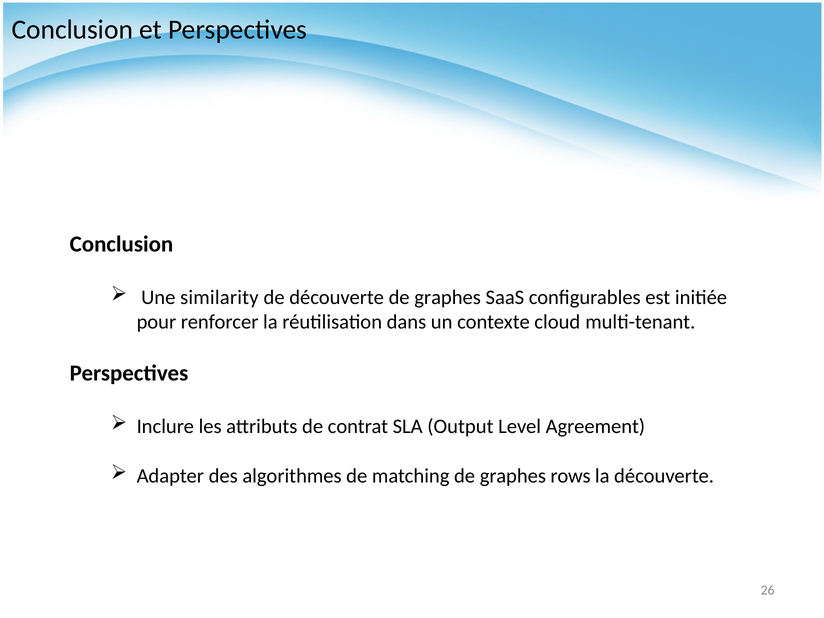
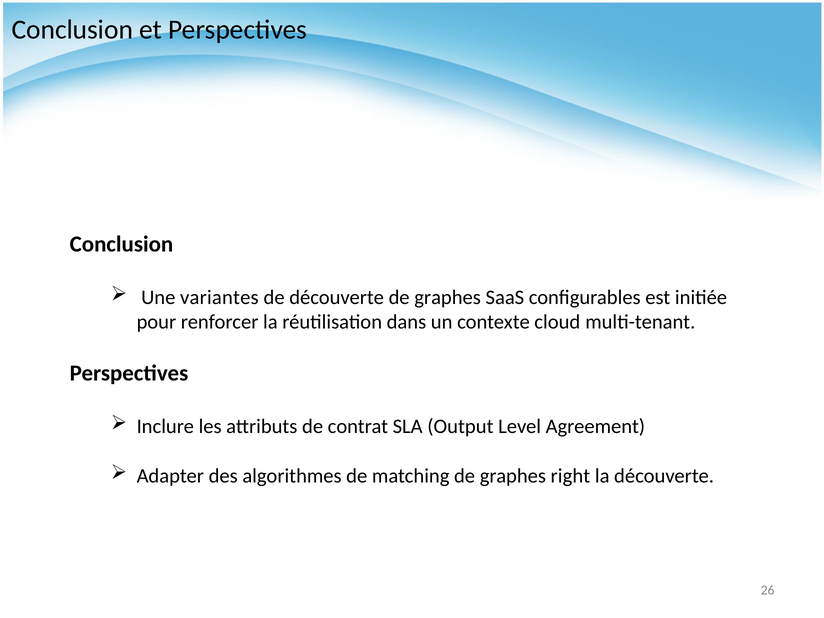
similarity: similarity -> variantes (219, 297)
rows: rows -> right (570, 476)
